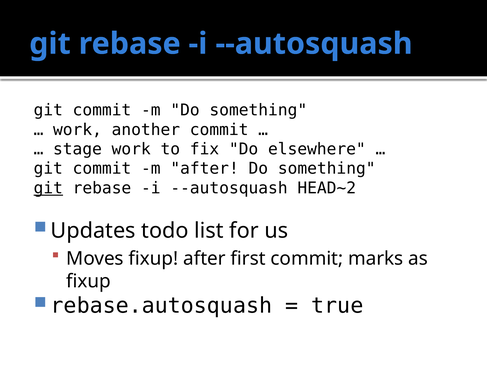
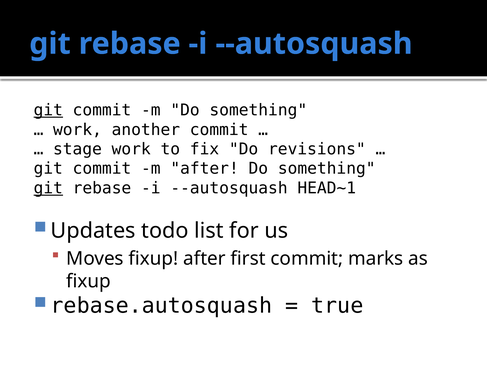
git underline: none -> present (48, 110)
elsewhere: elsewhere -> revisions (317, 149)
HEAD~2: HEAD~2 -> HEAD~1 (327, 188)
